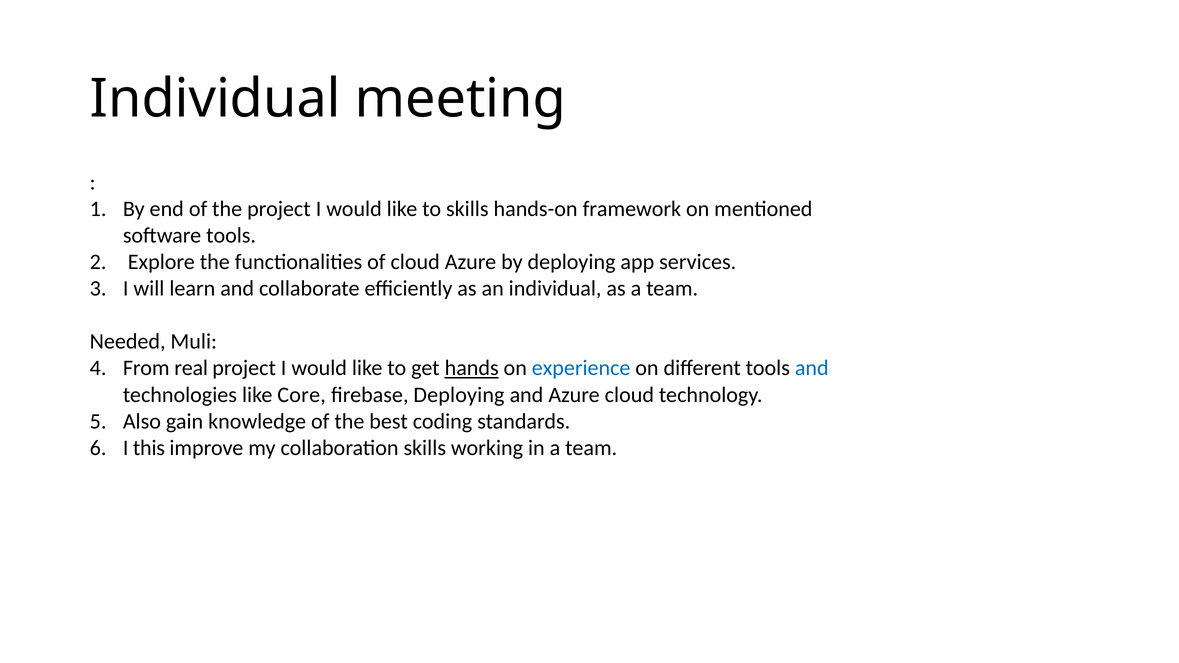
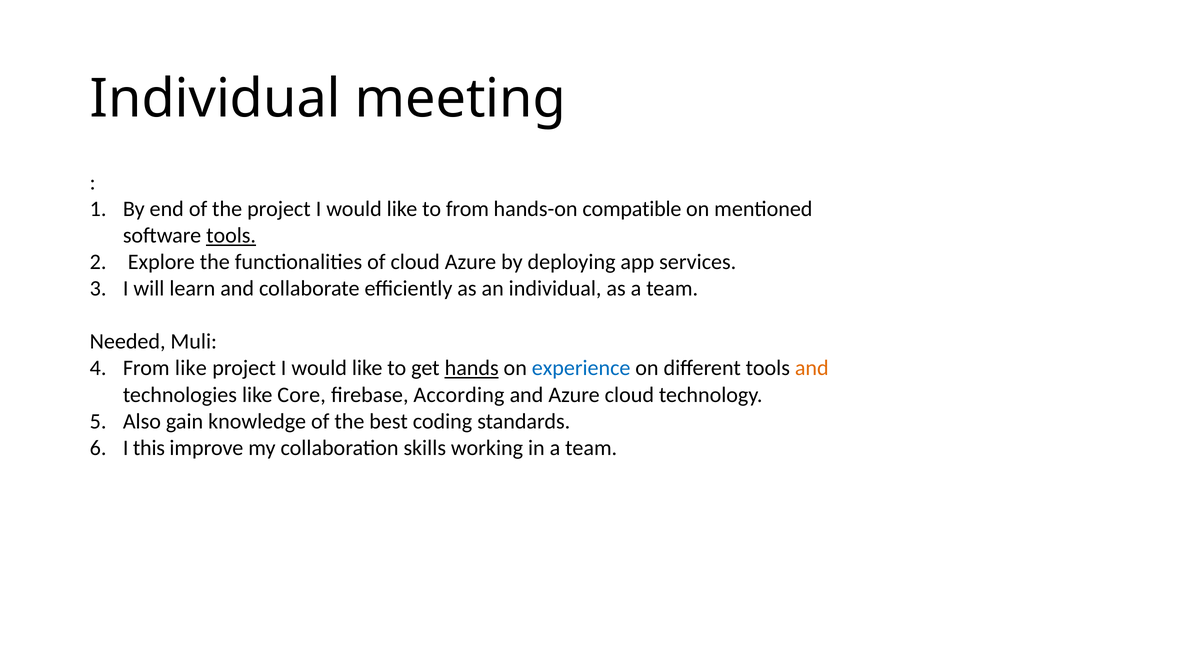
to skills: skills -> from (467, 209)
framework: framework -> compatible (632, 209)
tools underline: none -> present (231, 236)
From real: real -> like (191, 368)
and colour: blue -> orange (812, 368)
firebase Deploying: Deploying -> According (459, 395)
